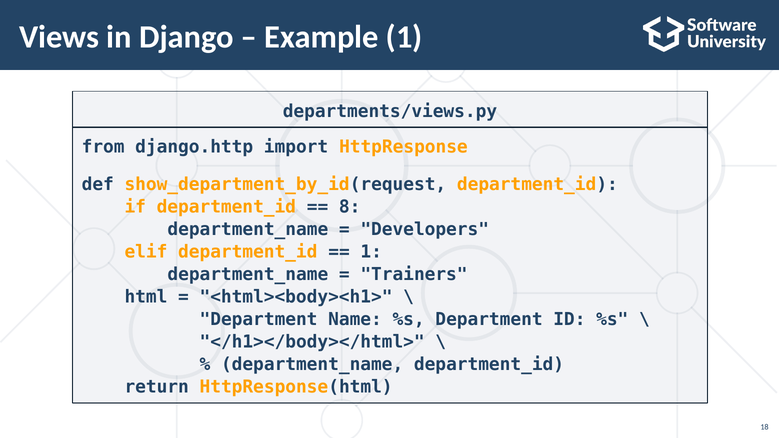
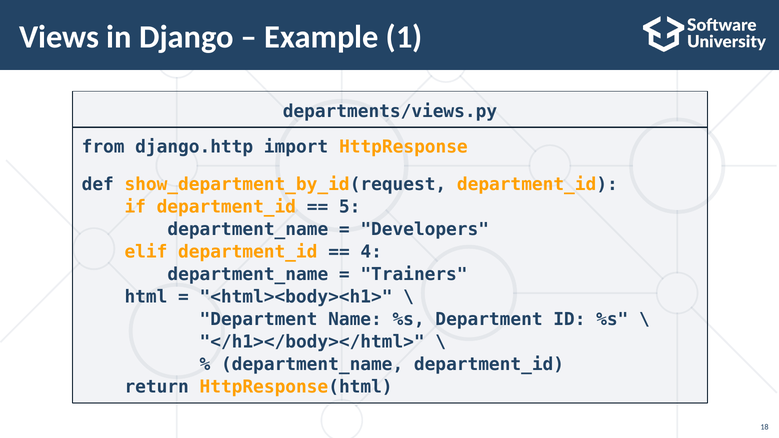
8: 8 -> 5 (350, 207)
1: 1 -> 4 (371, 252)
